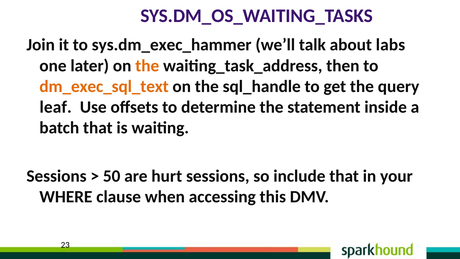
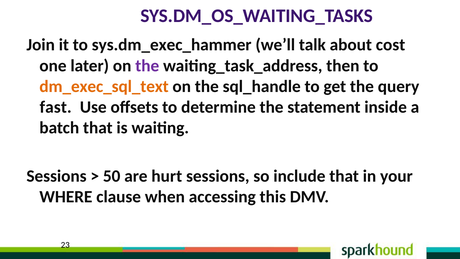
labs: labs -> cost (391, 45)
the colour: orange -> purple (147, 66)
leaf: leaf -> fast (56, 107)
